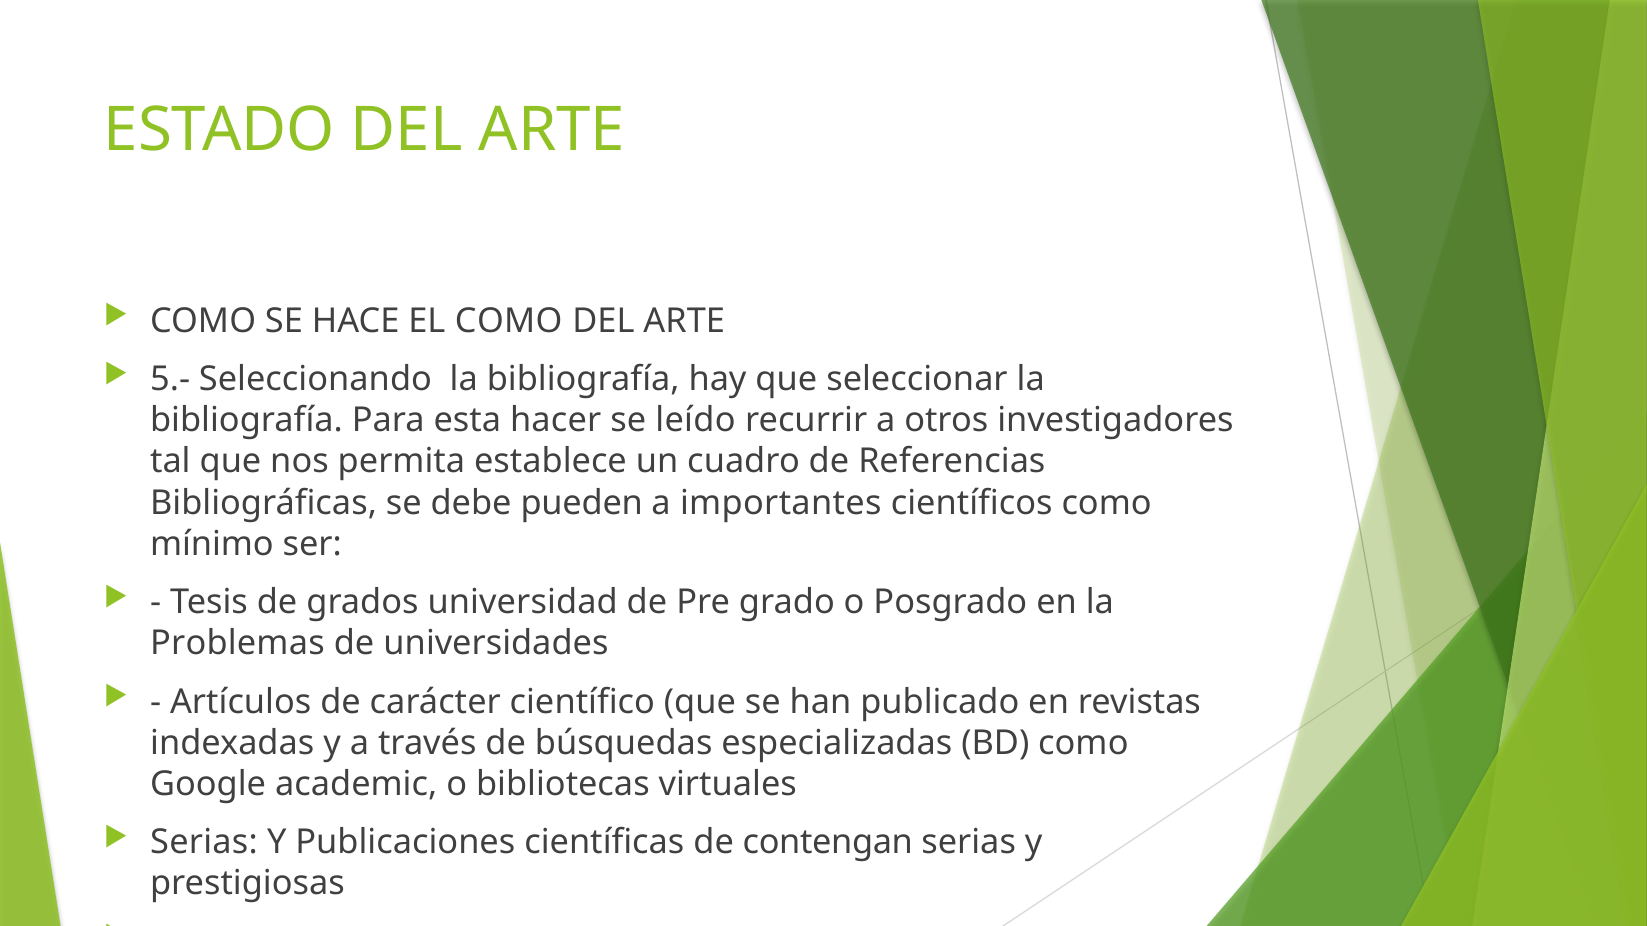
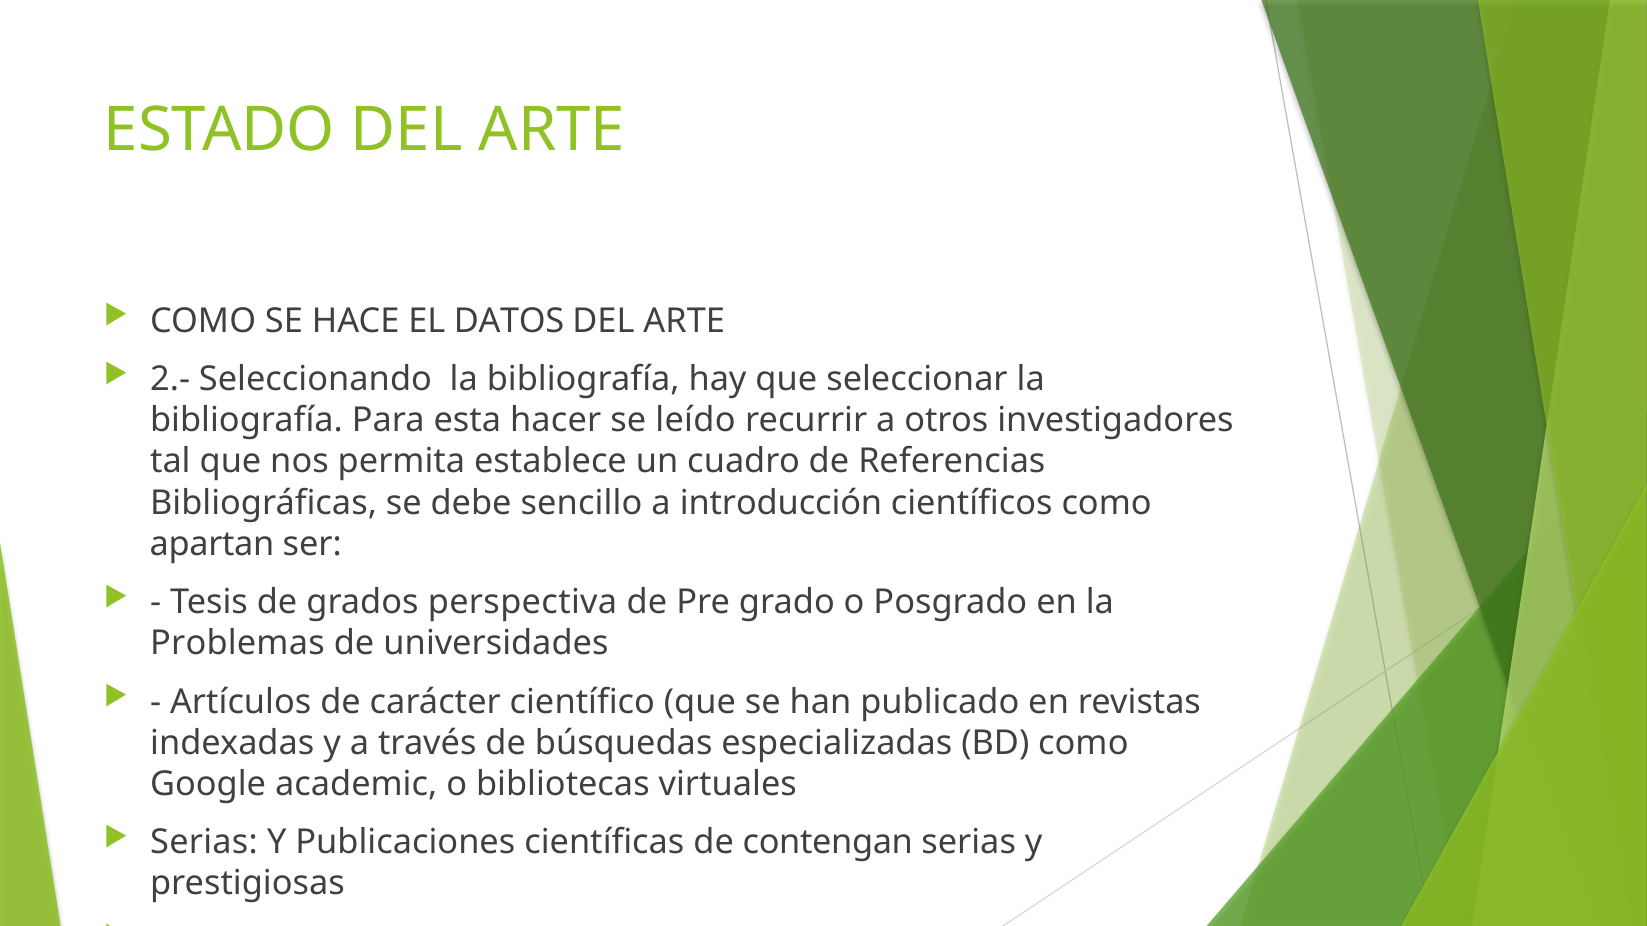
EL COMO: COMO -> DATOS (509, 321)
5.-: 5.- -> 2.- (170, 379)
pueden: pueden -> sencillo (582, 503)
importantes: importantes -> introducción (781, 503)
mínimo: mínimo -> apartan (212, 544)
universidad: universidad -> perspectiva (523, 603)
